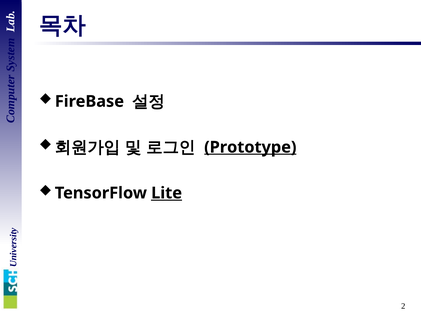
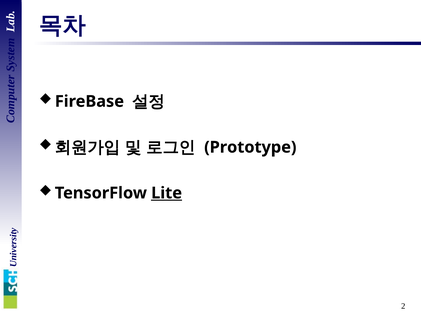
Prototype underline: present -> none (250, 147)
